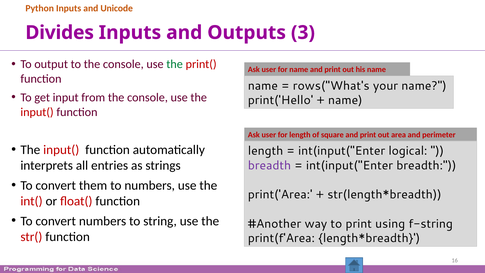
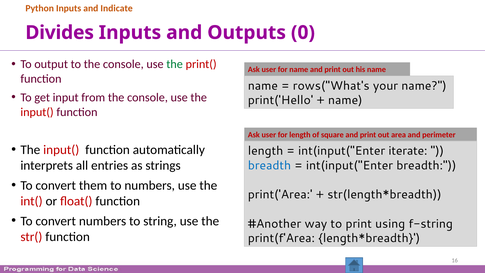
Unicode: Unicode -> Indicate (117, 8)
3: 3 -> 0 (303, 33)
logical: logical -> iterate (408, 151)
breadth colour: purple -> blue (269, 165)
